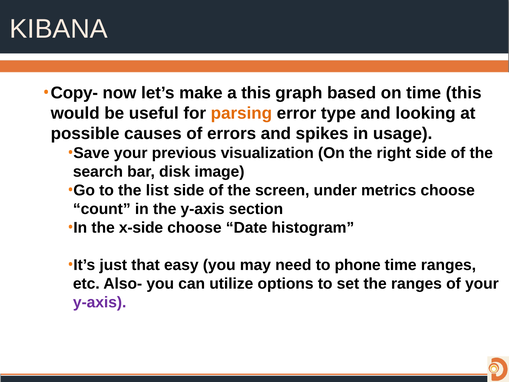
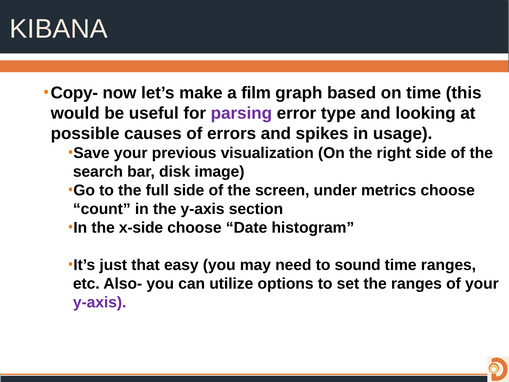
a this: this -> film (256, 93)
parsing colour: orange -> purple (241, 113)
list: list -> full (157, 190)
phone: phone -> sound (358, 265)
